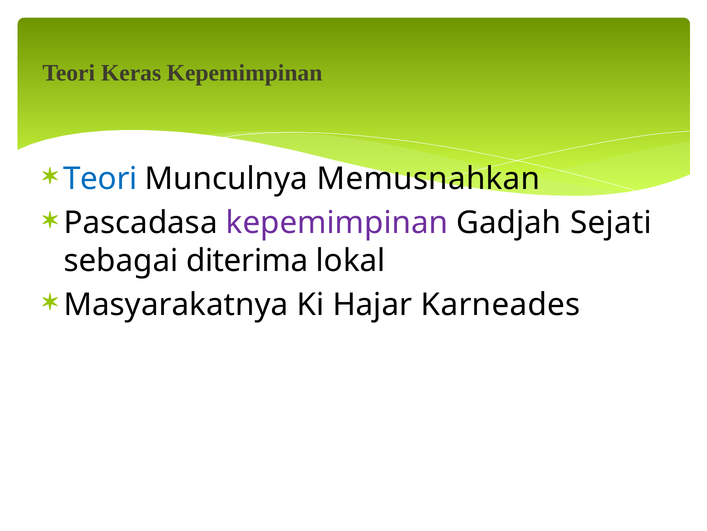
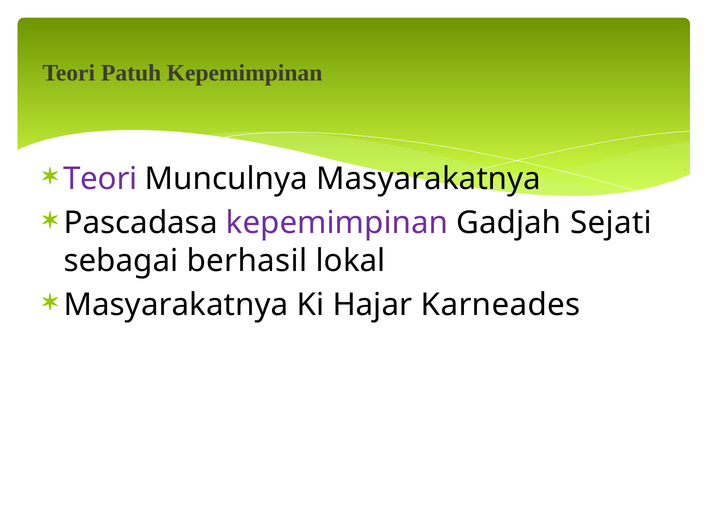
Keras: Keras -> Patuh (131, 73)
Teori colour: blue -> purple (100, 179)
Munculnya Memusnahkan: Memusnahkan -> Masyarakatnya (429, 179)
diterima: diterima -> berhasil (247, 260)
